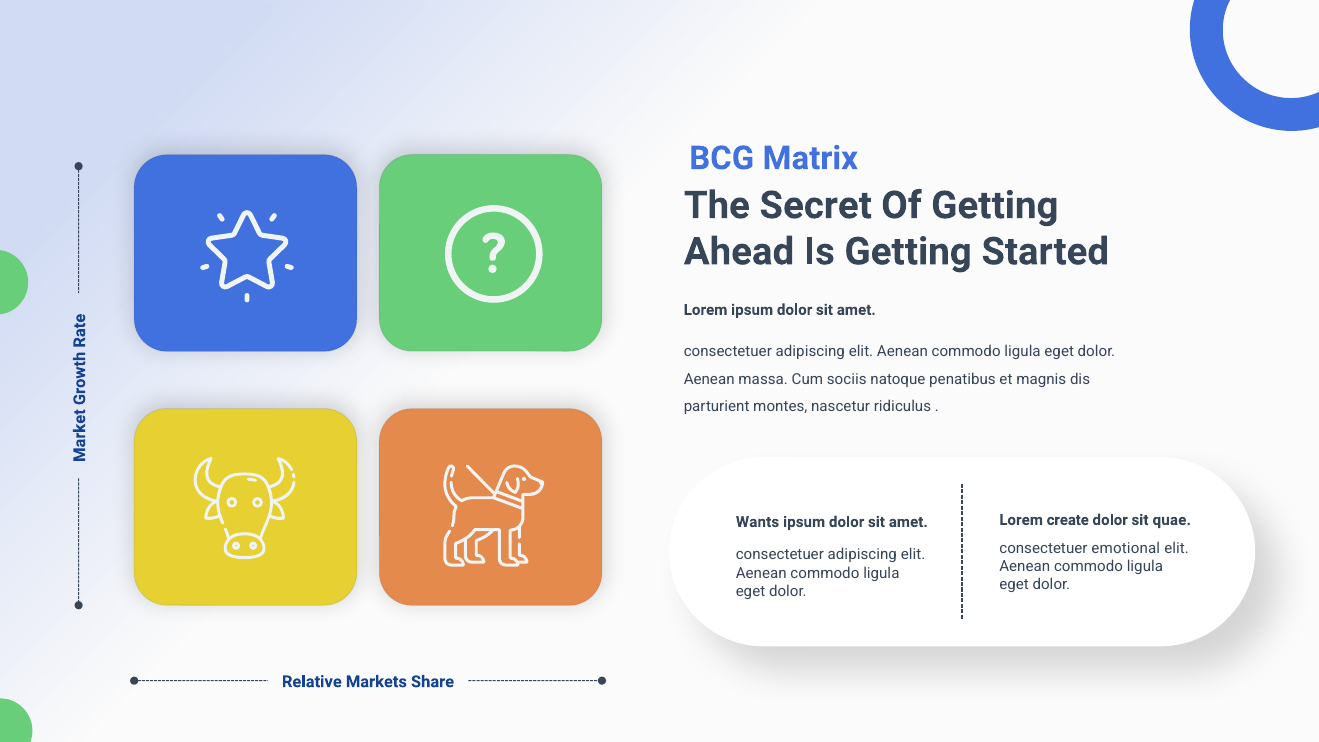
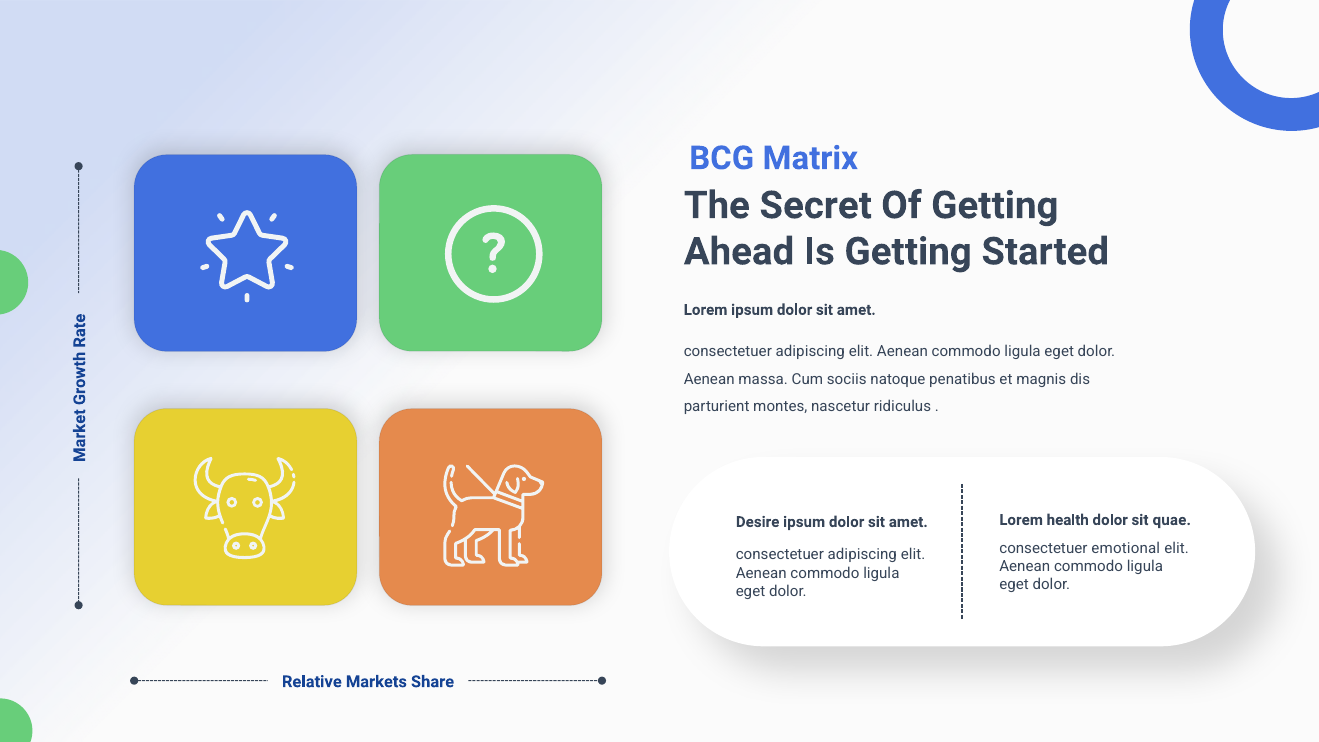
create: create -> health (1068, 520)
Wants: Wants -> Desire (758, 522)
